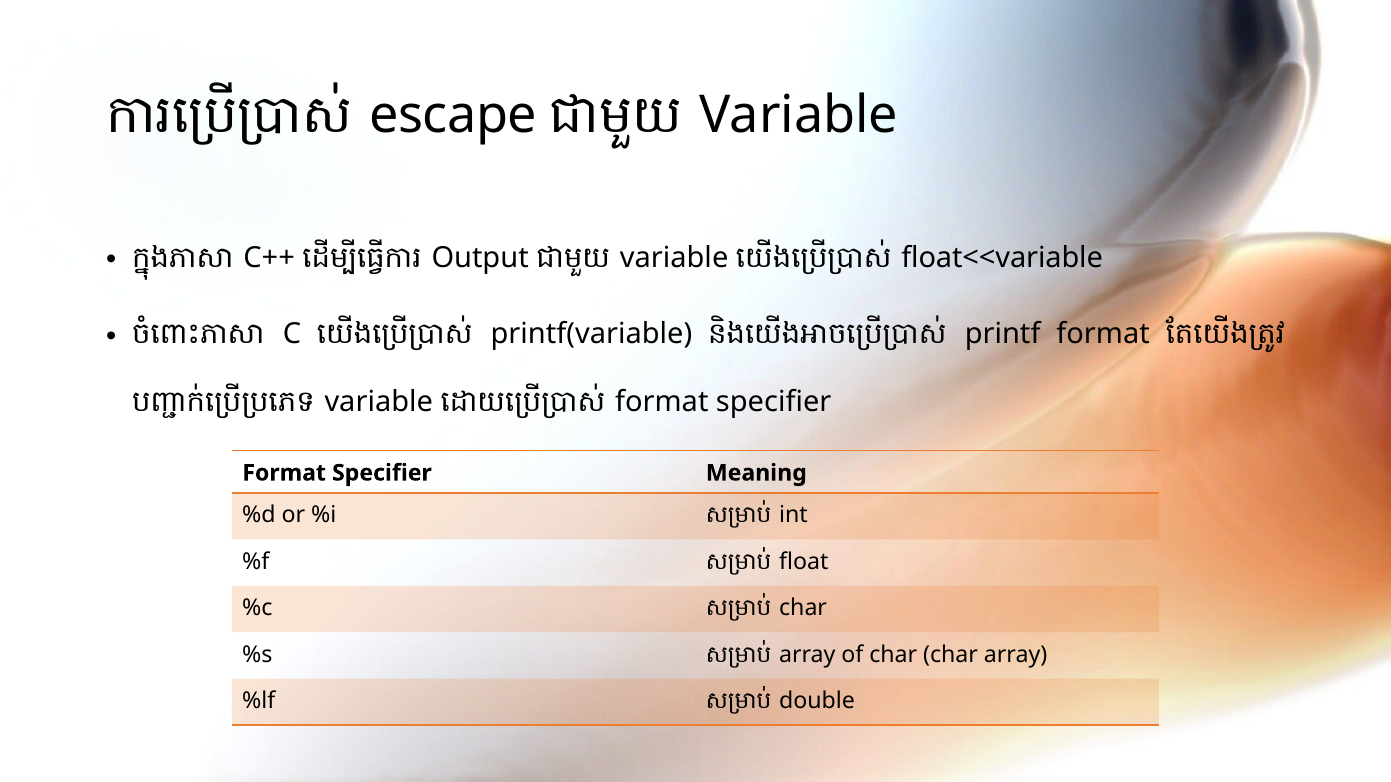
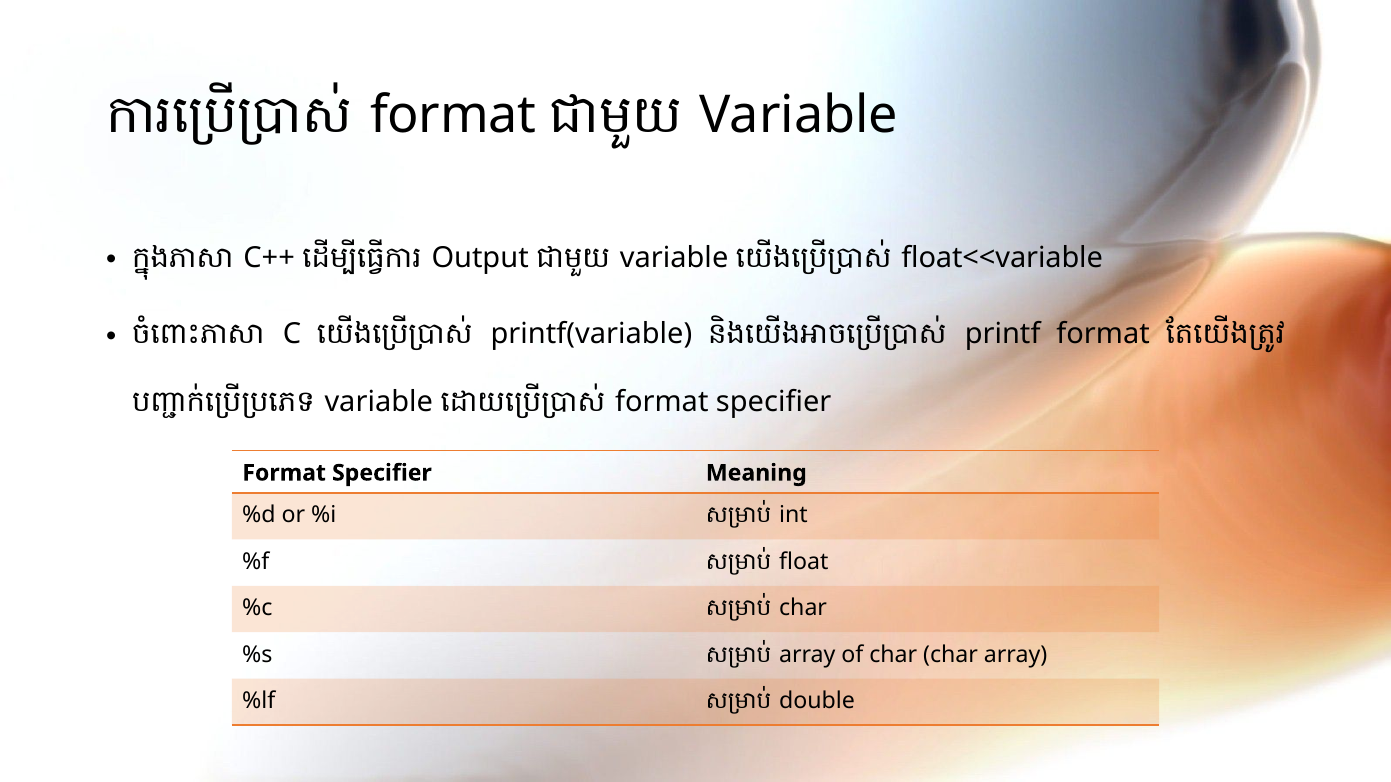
escape: escape -> format (453, 115)
